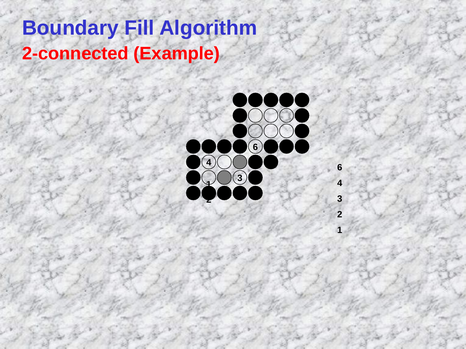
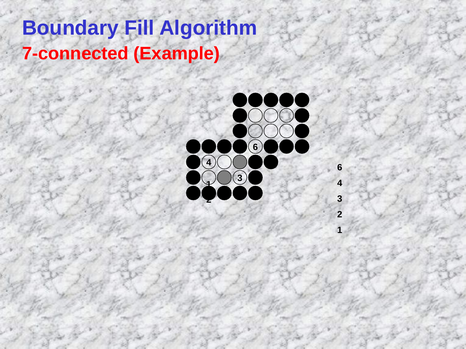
2-connected: 2-connected -> 7-connected (75, 54)
